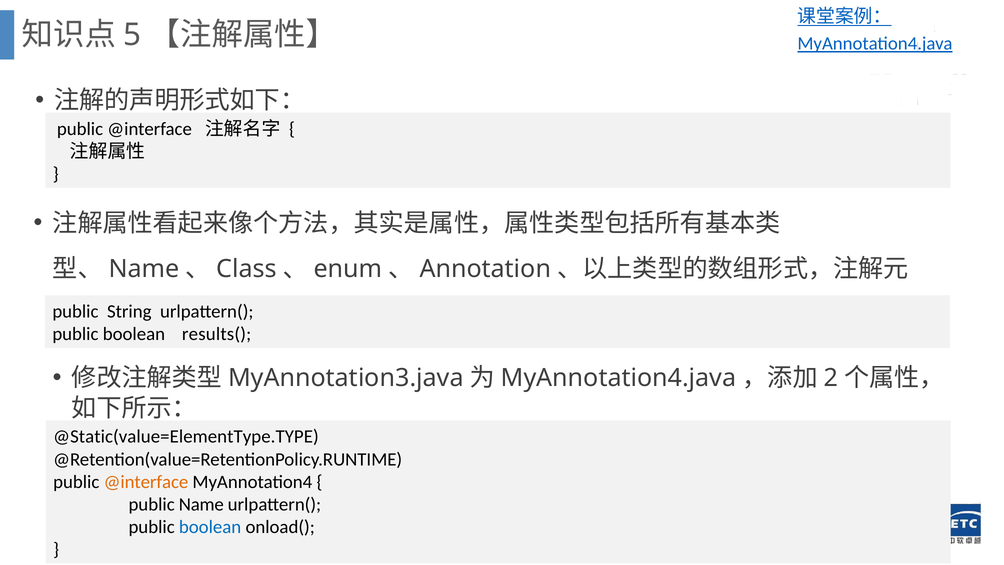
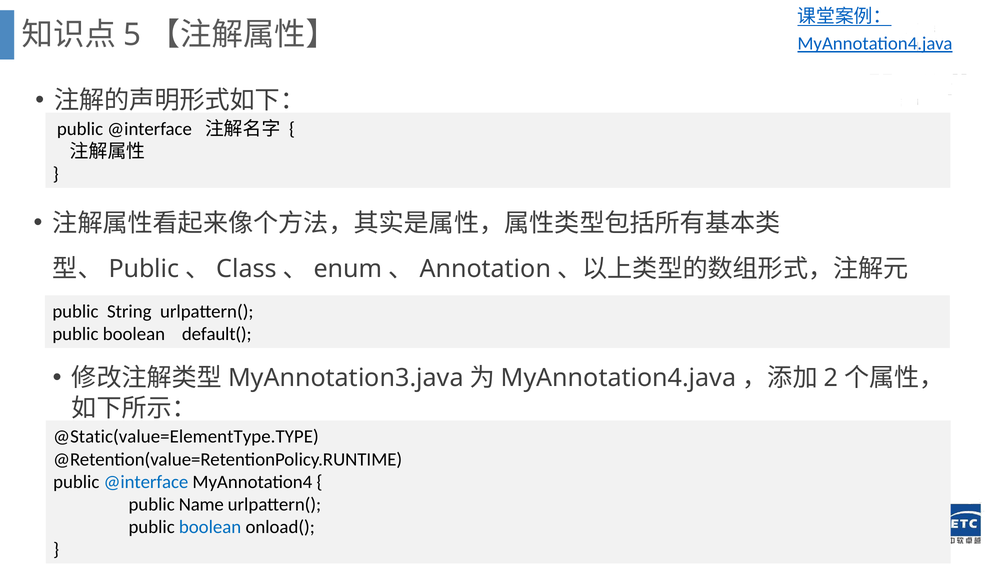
Name: Name -> Public (144, 269)
results(: results( -> default( (217, 334)
@interface colour: orange -> blue (146, 482)
